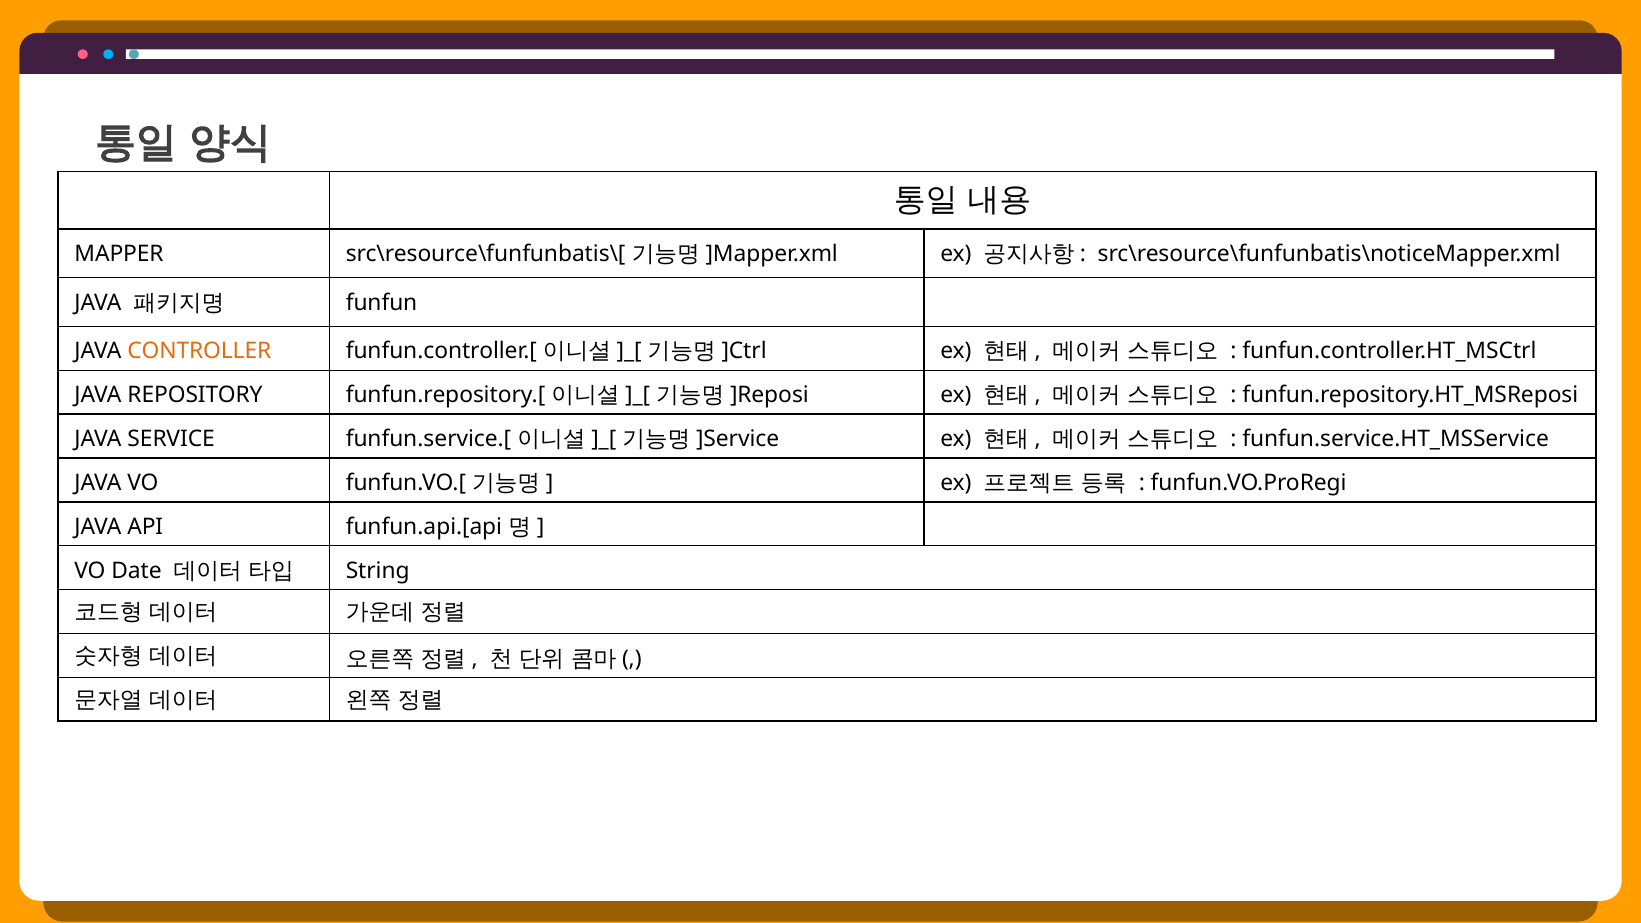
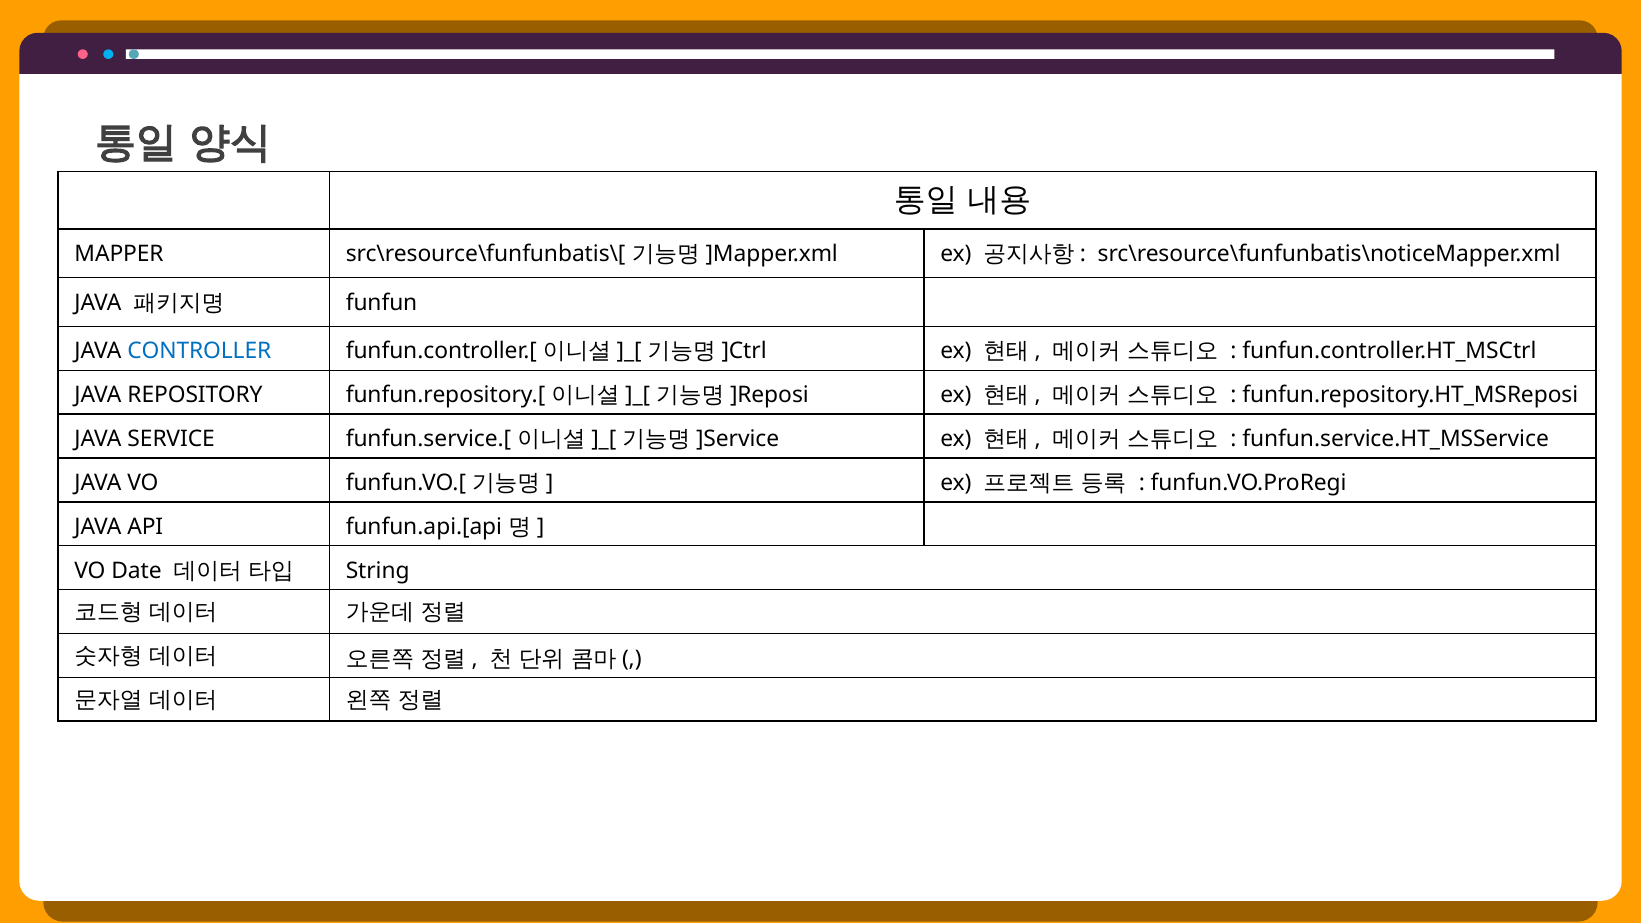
CONTROLLER colour: orange -> blue (199, 351)
